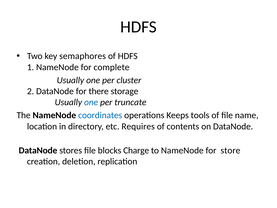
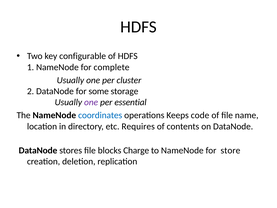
semaphores: semaphores -> configurable (83, 56)
there: there -> some (99, 91)
one colour: blue -> purple (91, 102)
truncate: truncate -> essential (130, 102)
tools: tools -> code (200, 115)
